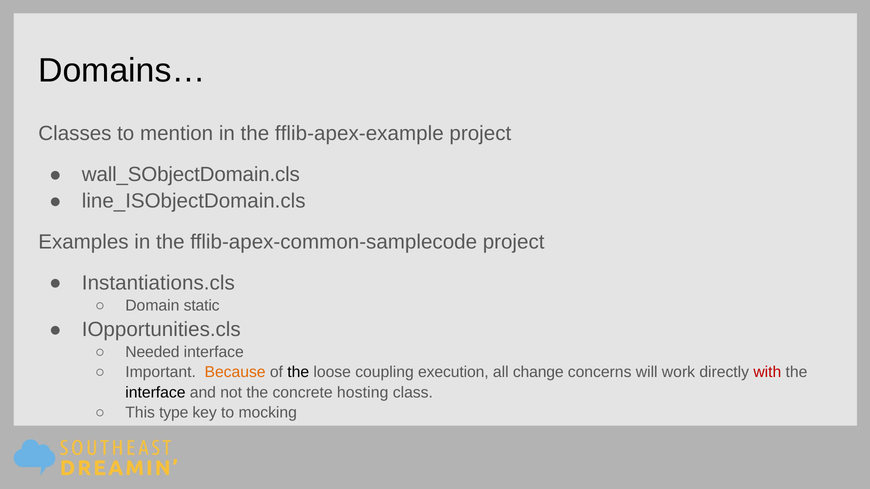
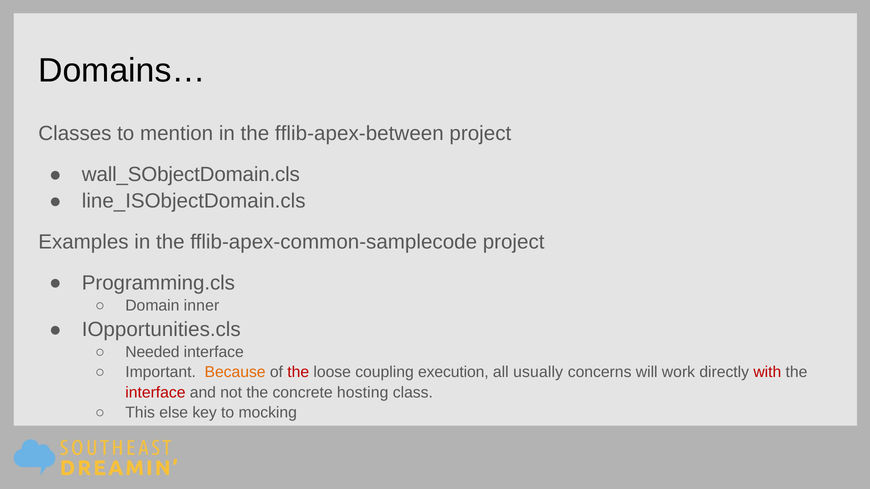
fflib-apex-example: fflib-apex-example -> fflib-apex-between (359, 134)
Instantiations.cls: Instantiations.cls -> Programming.cls (158, 283)
static: static -> inner (201, 306)
the colour: black -> red (298, 373)
change: change -> usually (538, 373)
interface colour: black -> red (155, 393)
type: type -> else (174, 413)
